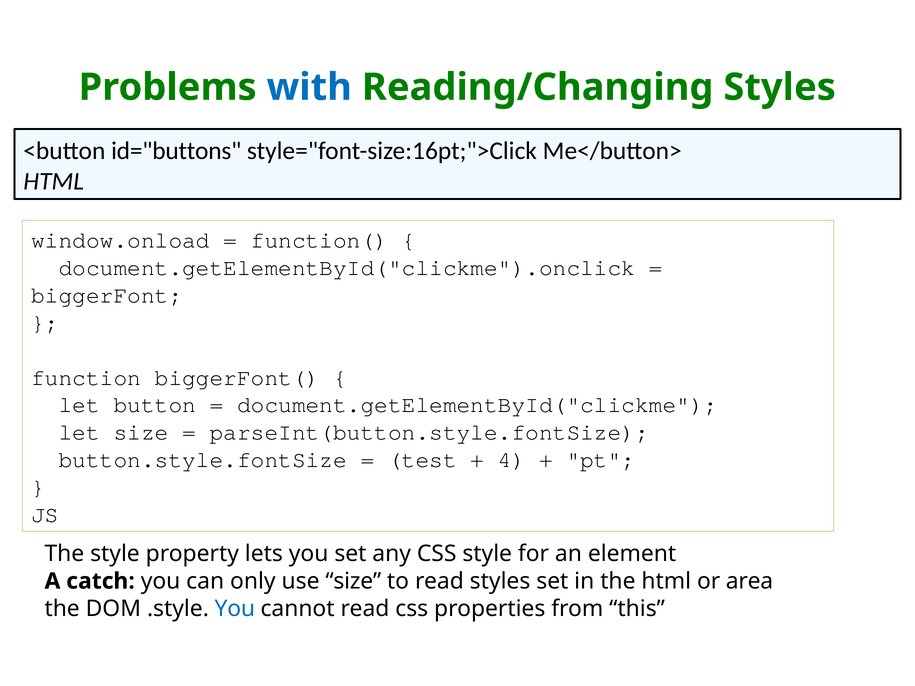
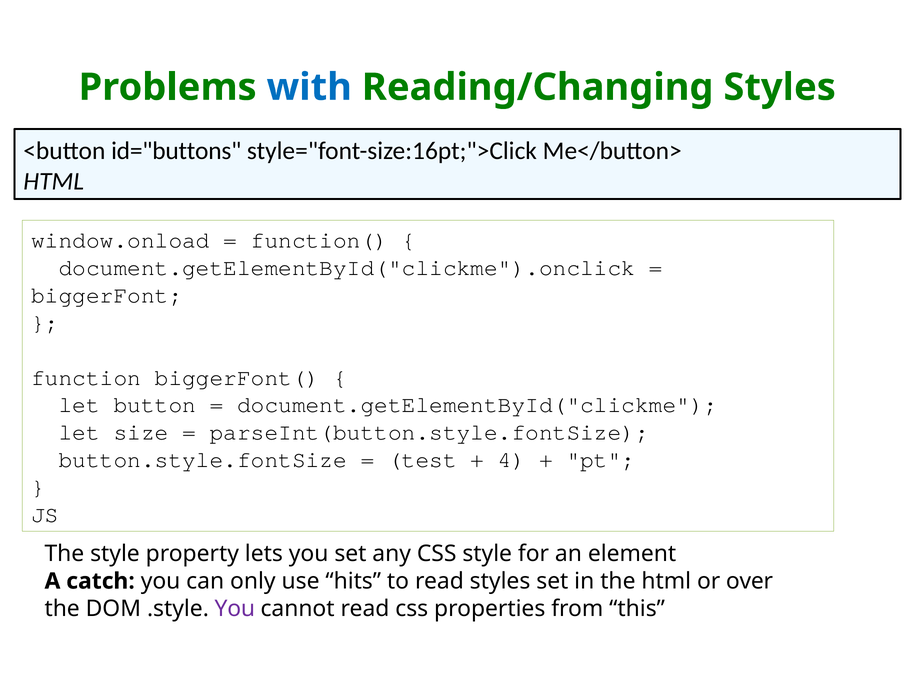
use size: size -> hits (353, 581)
area: area -> over (749, 581)
You colour: blue -> purple (235, 609)
